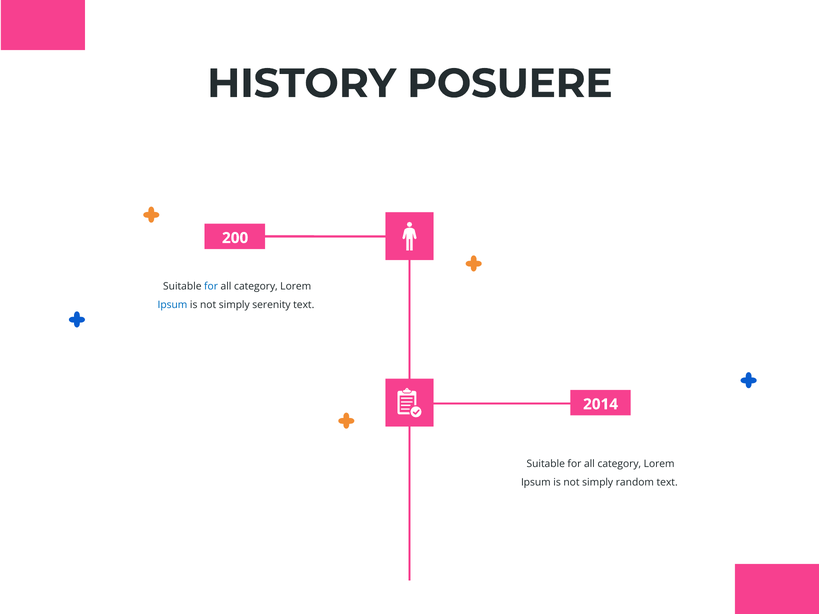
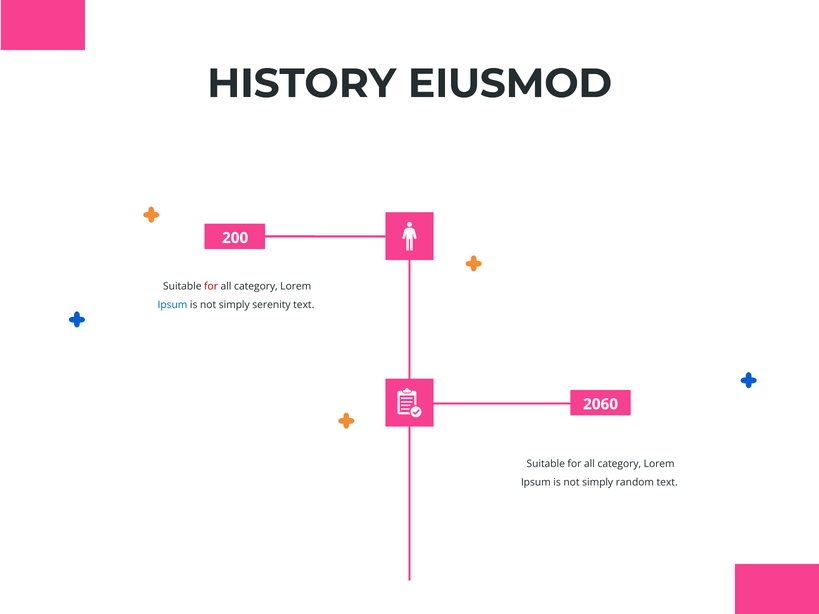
POSUERE: POSUERE -> EIUSMOD (510, 84)
for colour: blue -> red (211, 286)
2014: 2014 -> 2060 (601, 404)
